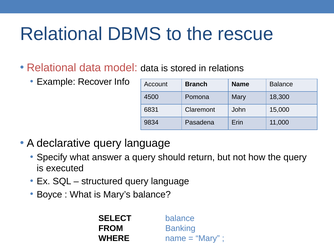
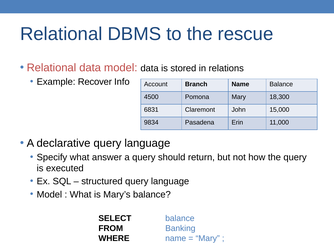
Boyce: Boyce -> Model (49, 194)
